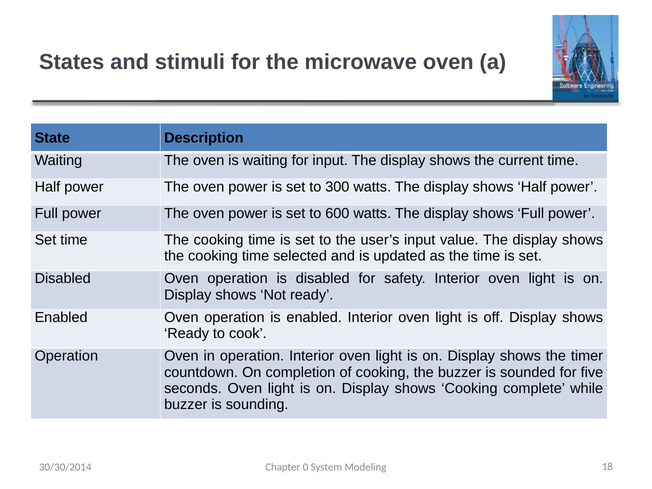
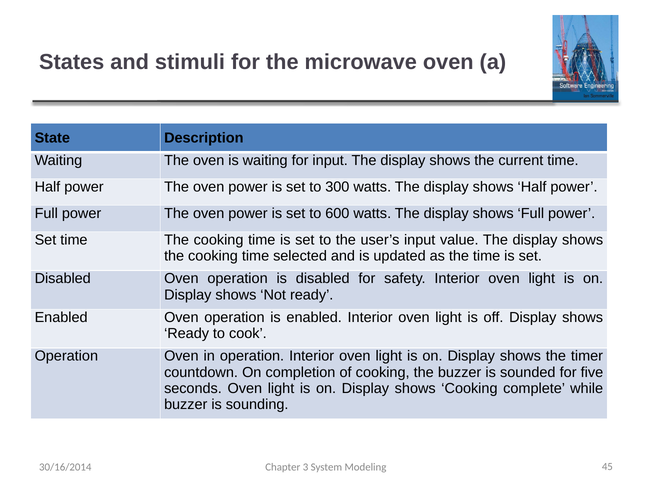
30/30/2014: 30/30/2014 -> 30/16/2014 (65, 467)
0: 0 -> 3 (306, 467)
18: 18 -> 45 (607, 467)
